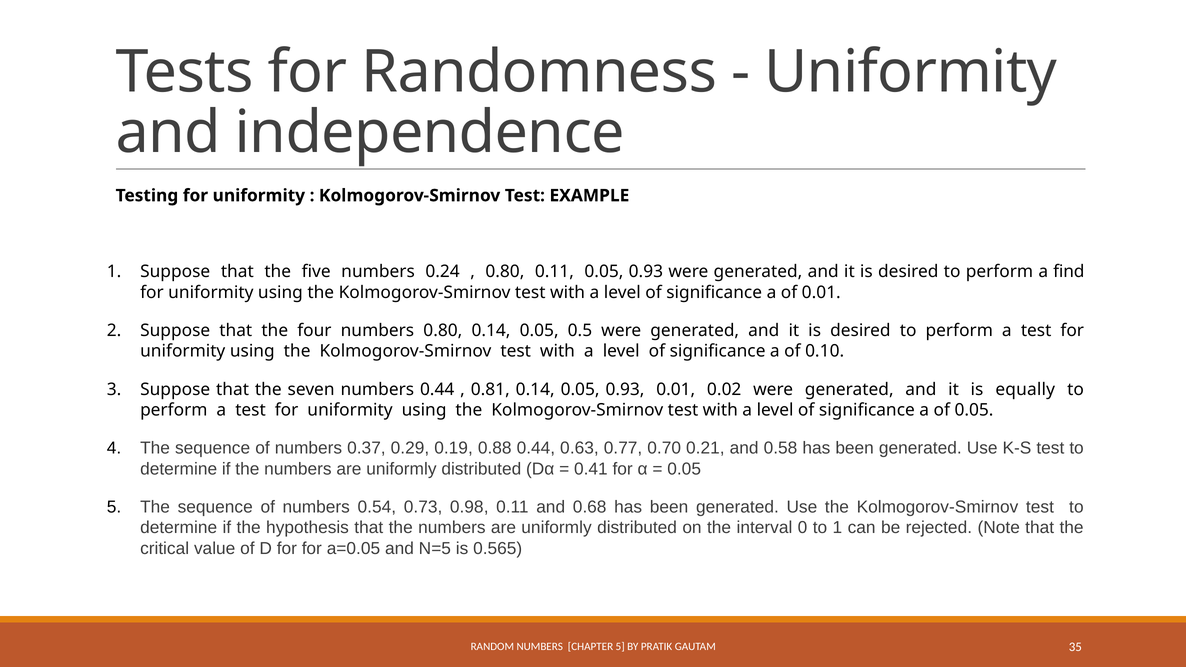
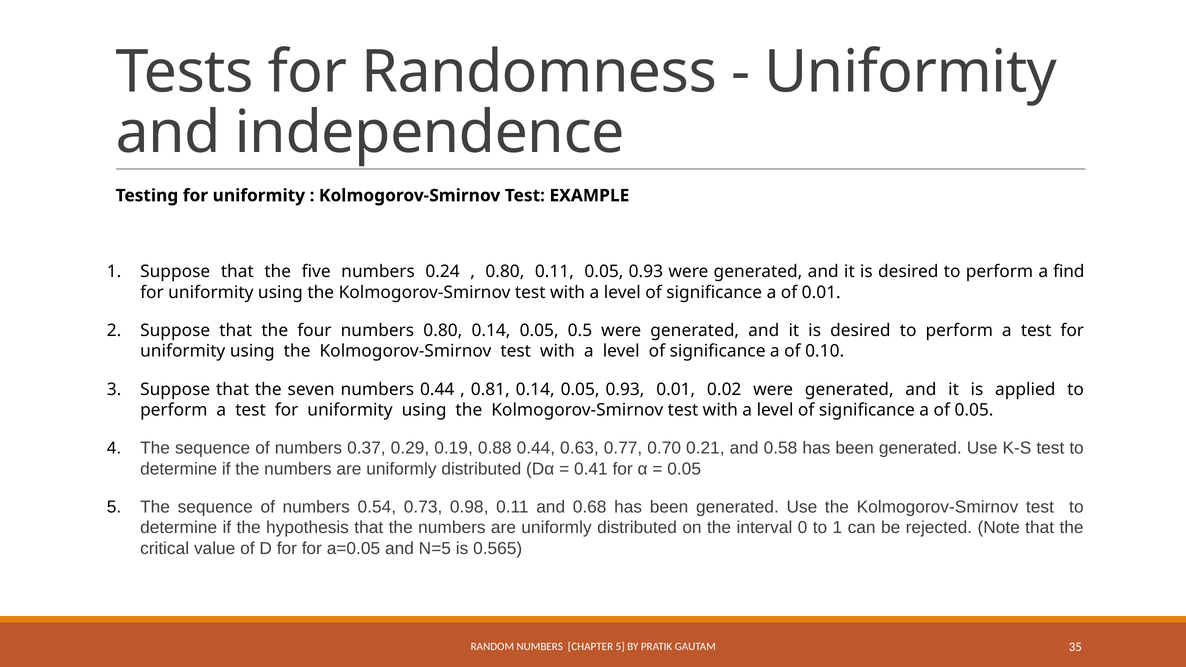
equally: equally -> applied (1025, 389)
